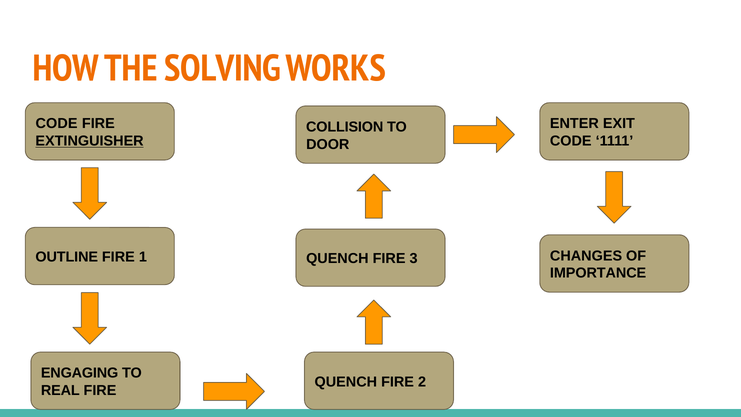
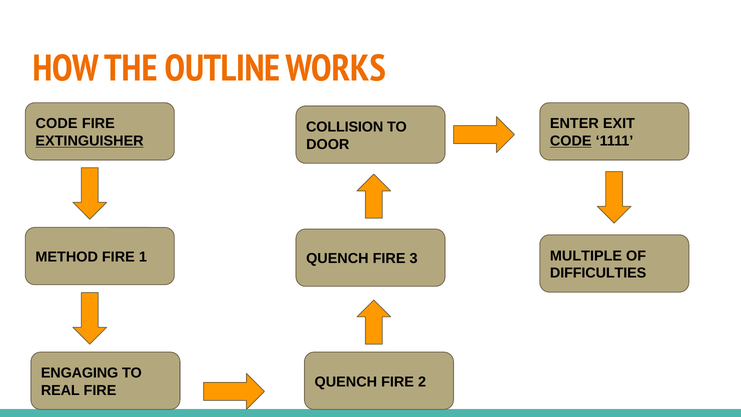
SOLVING: SOLVING -> OUTLINE (223, 68)
CODE underline: none -> present (571, 141)
CHANGES: CHANGES -> MULTIPLE (586, 256)
OUTLINE: OUTLINE -> METHOD (67, 257)
IMPORTANCE: IMPORTANCE -> DIFFICULTIES (598, 273)
